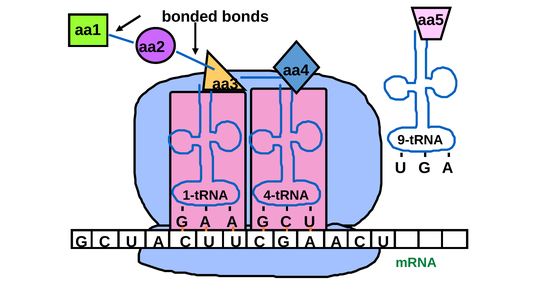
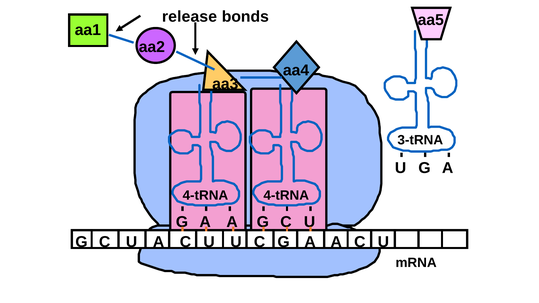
bonded: bonded -> release (189, 17)
9-tRNA: 9-tRNA -> 3-tRNA (420, 140)
1-tRNA: 1-tRNA -> 4-tRNA (205, 196)
mRNA colour: green -> black (416, 263)
